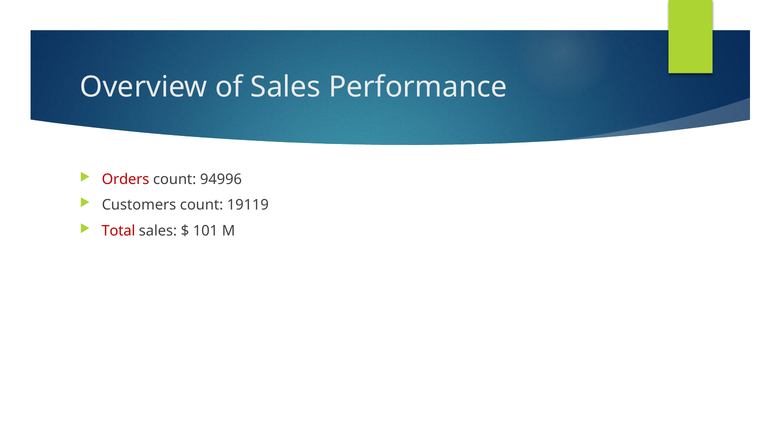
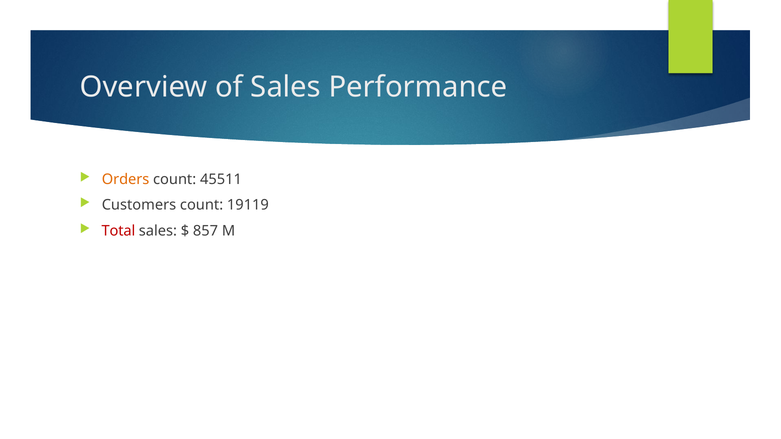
Orders colour: red -> orange (126, 180)
94996: 94996 -> 45511 (221, 180)
101: 101 -> 857 (206, 231)
